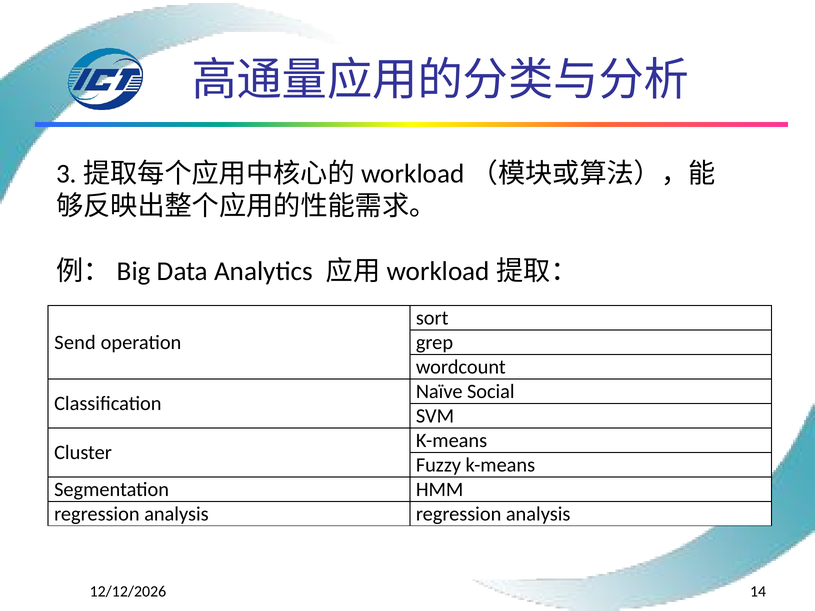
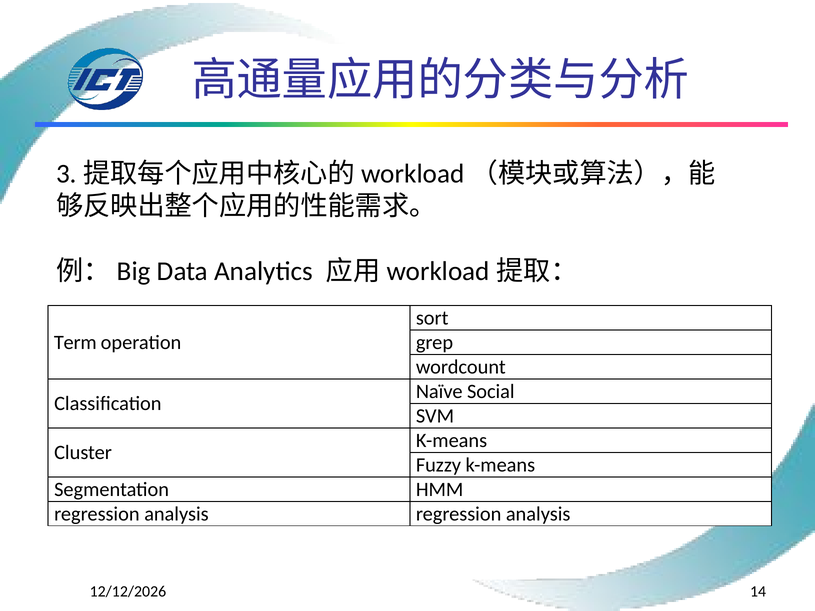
Send: Send -> Term (75, 343)
